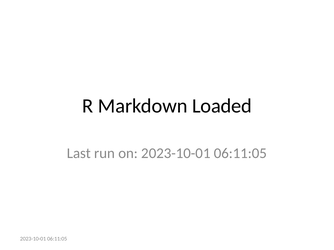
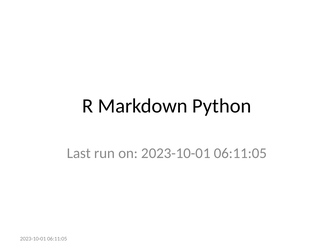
Loaded: Loaded -> Python (222, 106)
